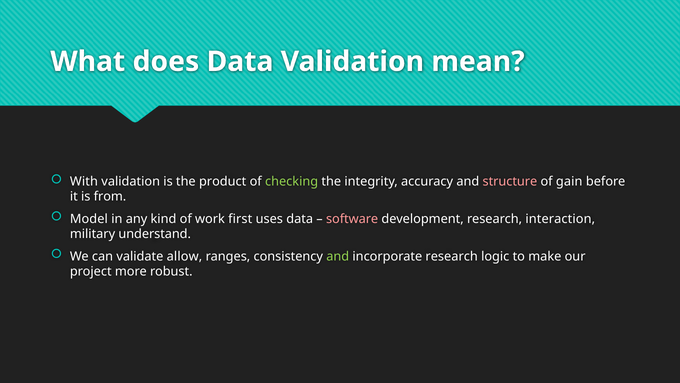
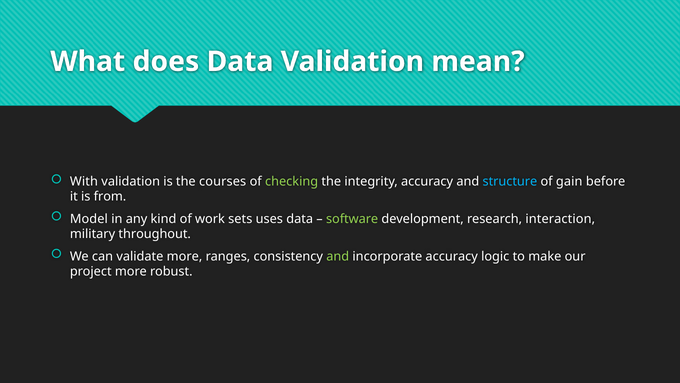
product: product -> courses (223, 181)
structure colour: pink -> light blue (510, 181)
first: first -> sets (240, 219)
software colour: pink -> light green (352, 219)
understand: understand -> throughout (155, 234)
validate allow: allow -> more (185, 256)
incorporate research: research -> accuracy (452, 256)
